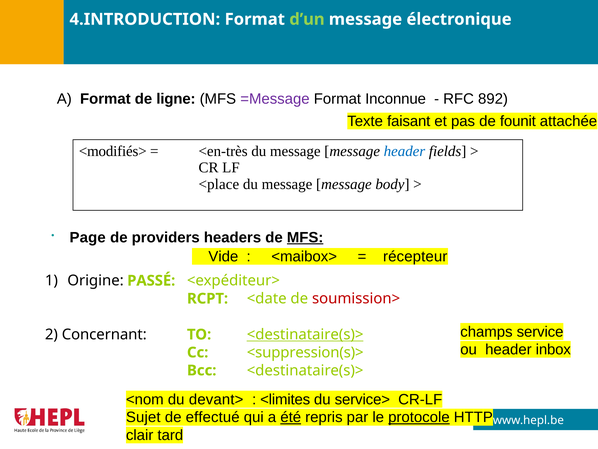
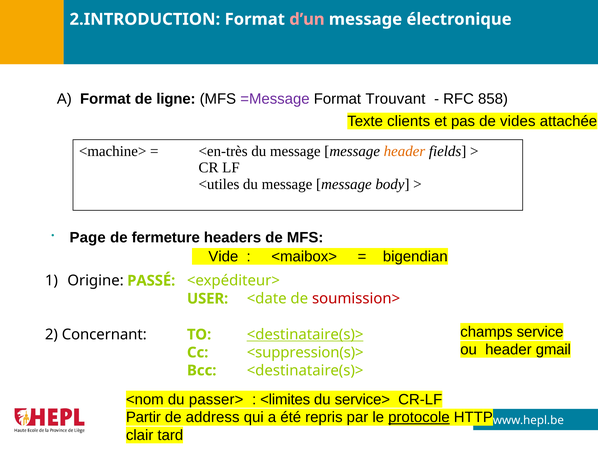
4.INTRODUCTION: 4.INTRODUCTION -> 2.INTRODUCTION (145, 19)
d’un colour: light green -> pink (307, 19)
Inconnue: Inconnue -> Trouvant (395, 99)
892: 892 -> 858 (493, 99)
faisant: faisant -> clients (409, 121)
founit: founit -> vides (518, 121)
<modifiés>: <modifiés> -> <machine> (113, 151)
header colour: blue -> orange (404, 151)
<place: <place -> <utiles (219, 184)
providers: providers -> fermeture (166, 237)
MFS underline: present -> none (305, 237)
récepteur: récepteur -> bigendian (415, 256)
RCPT: RCPT -> USER (208, 298)
inbox: inbox -> gmail (553, 349)
devant>: devant> -> passer> (216, 399)
Sujet: Sujet -> Partir (143, 417)
effectué: effectué -> address (213, 417)
été underline: present -> none (291, 417)
